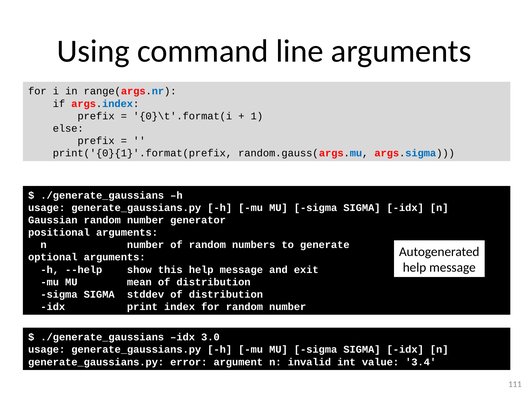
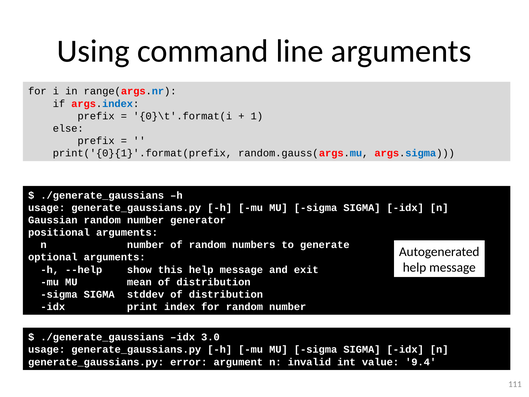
3.4: 3.4 -> 9.4 (421, 362)
